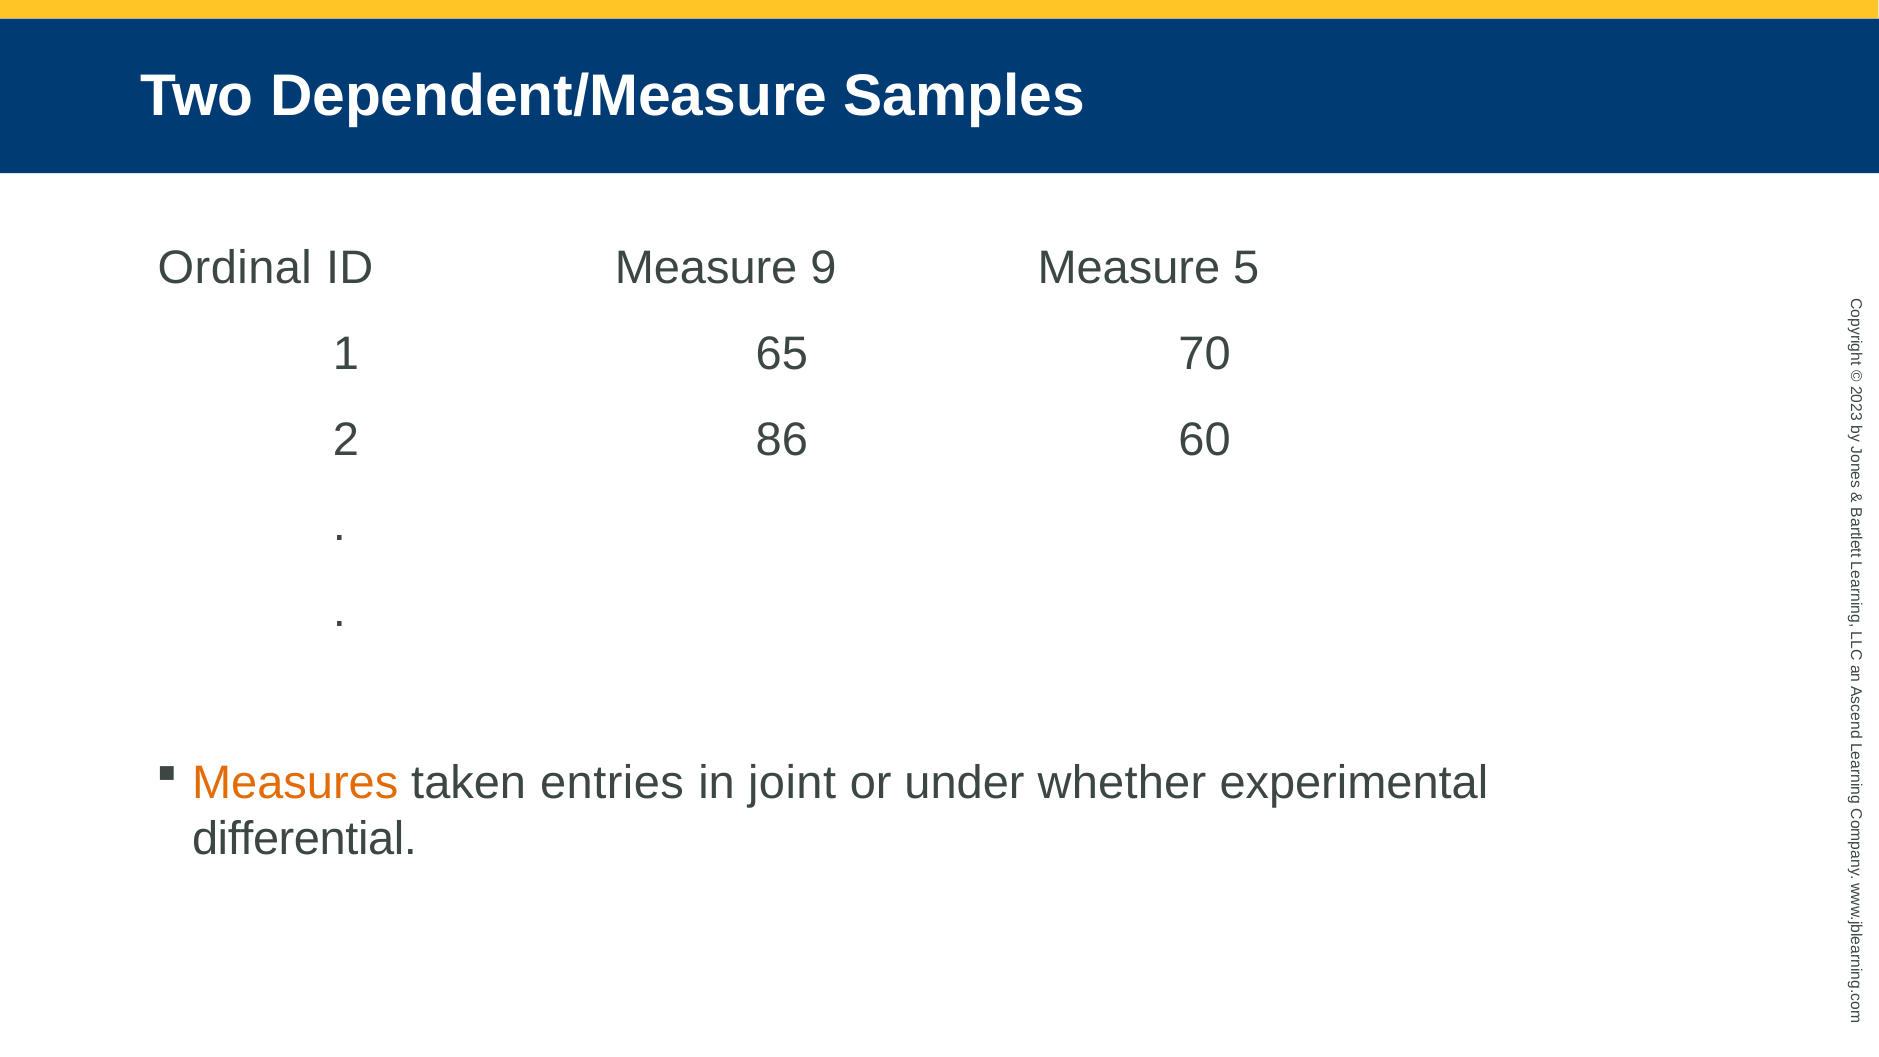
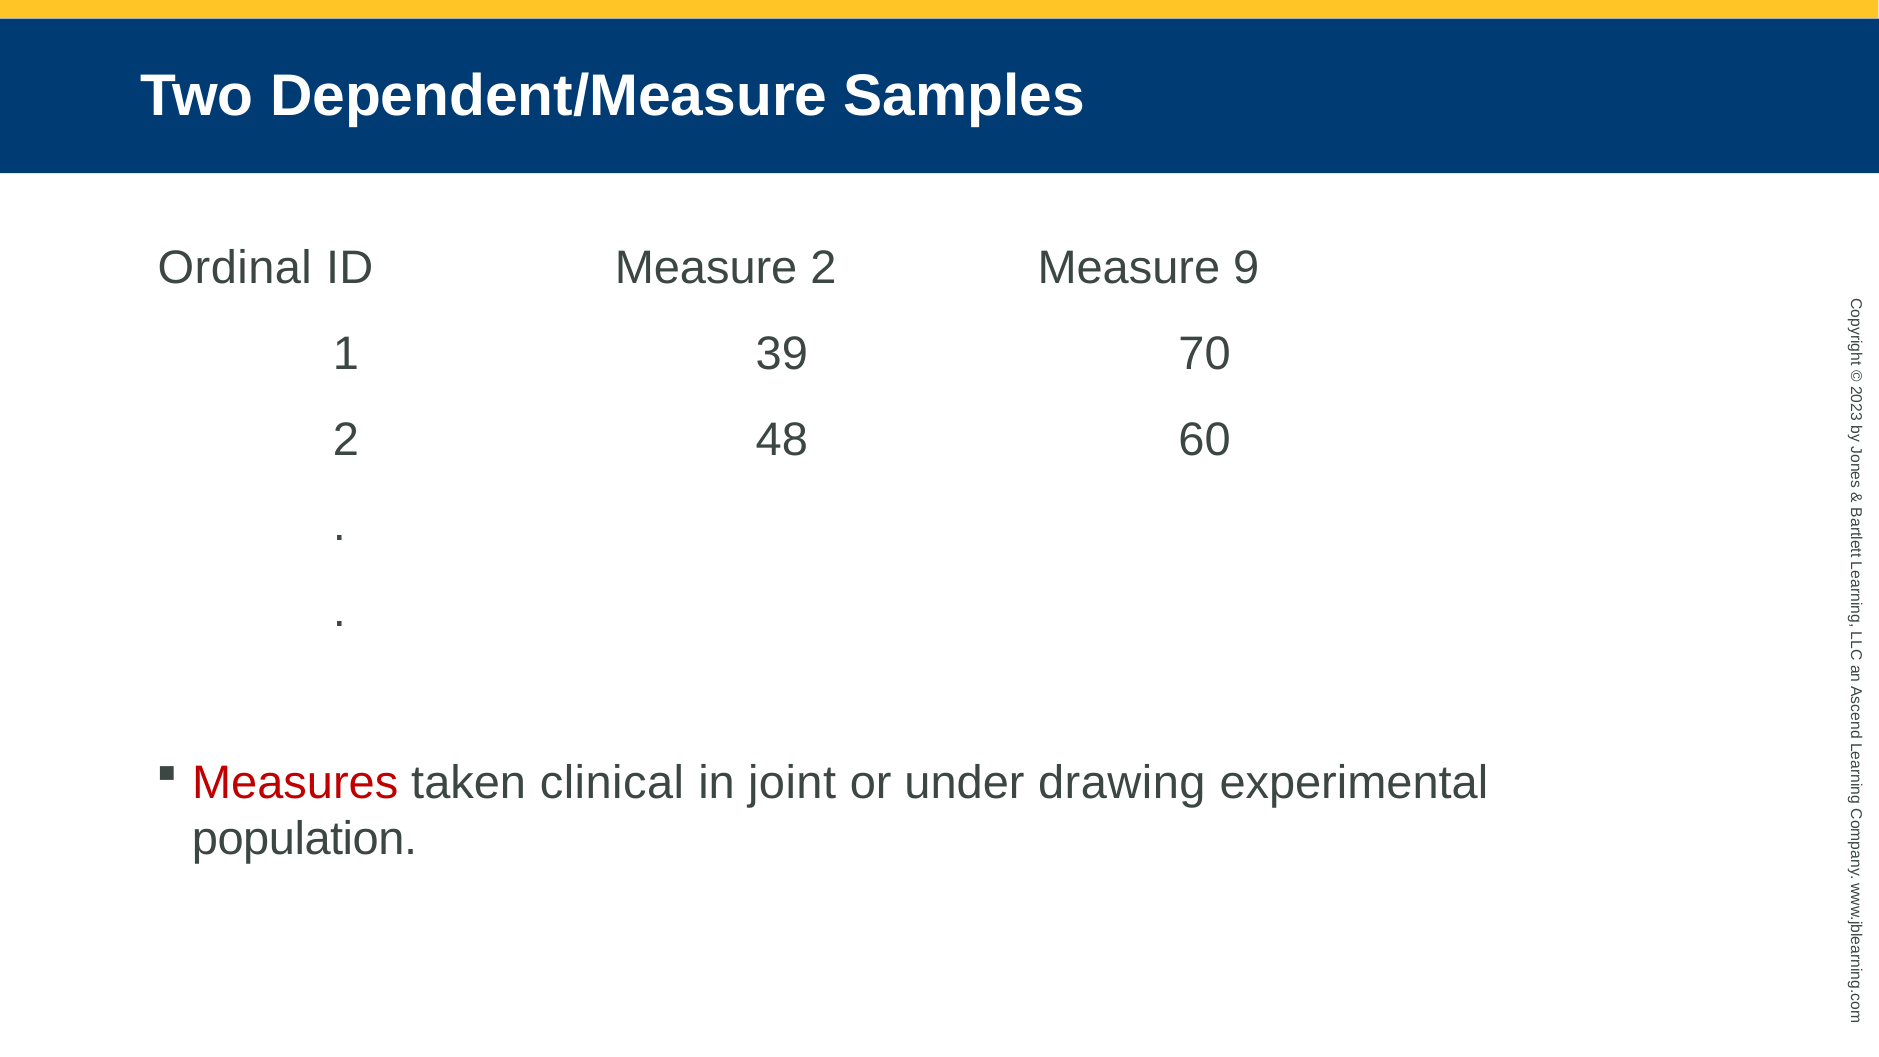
Measure 9: 9 -> 2 (823, 268)
5: 5 -> 9 (1246, 268)
65: 65 -> 39 (782, 354)
86: 86 -> 48 (782, 440)
Measures colour: orange -> red (295, 783)
entries: entries -> clinical (612, 783)
whether: whether -> drawing (1122, 783)
differential: differential -> population (304, 839)
